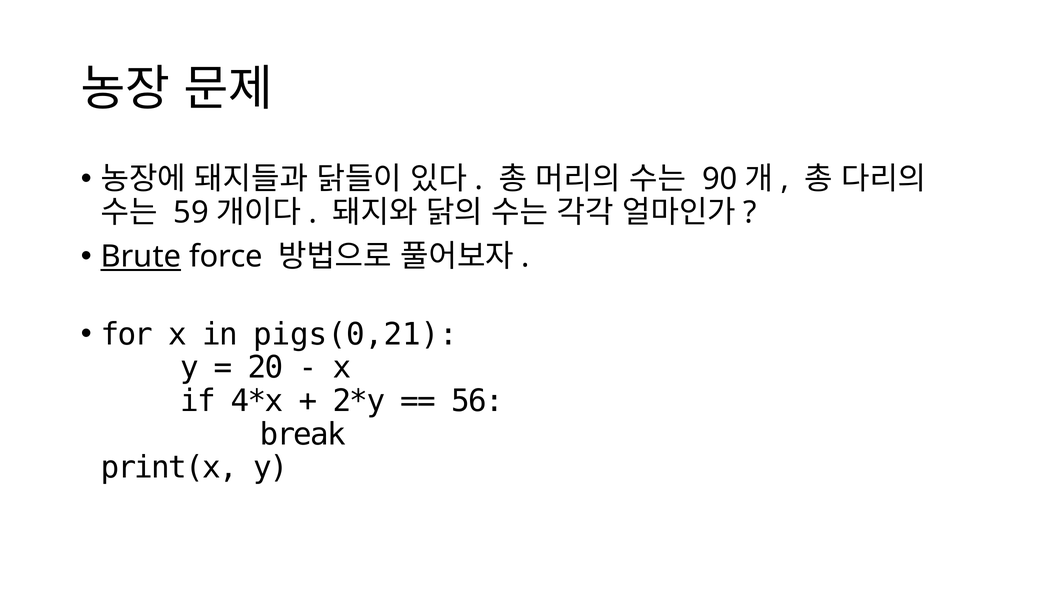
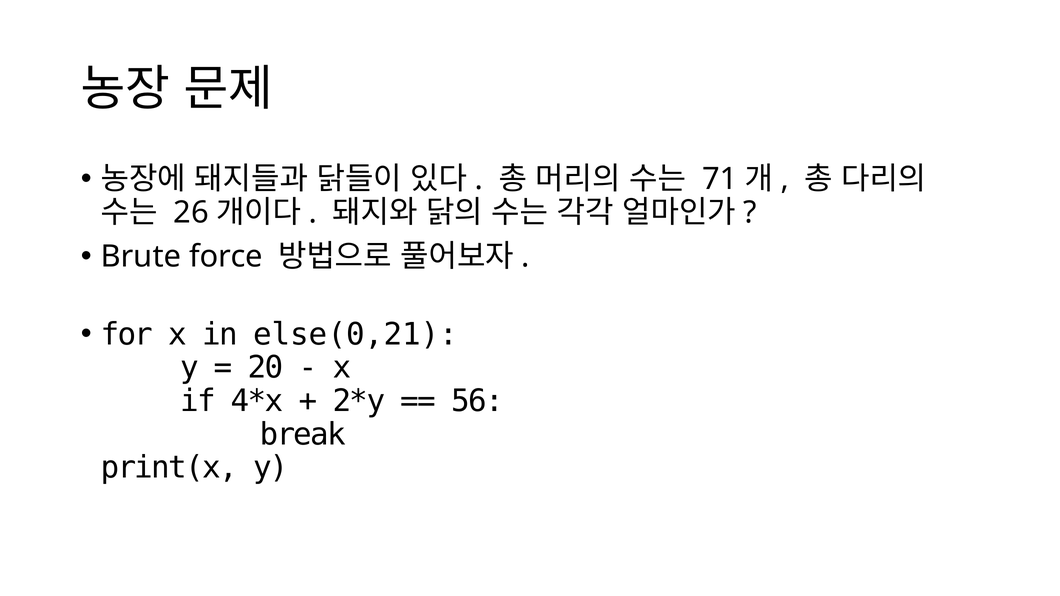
90: 90 -> 71 (720, 179)
59: 59 -> 26 (191, 212)
Brute underline: present -> none (141, 257)
pigs(0,21: pigs(0,21 -> else(0,21 (356, 335)
